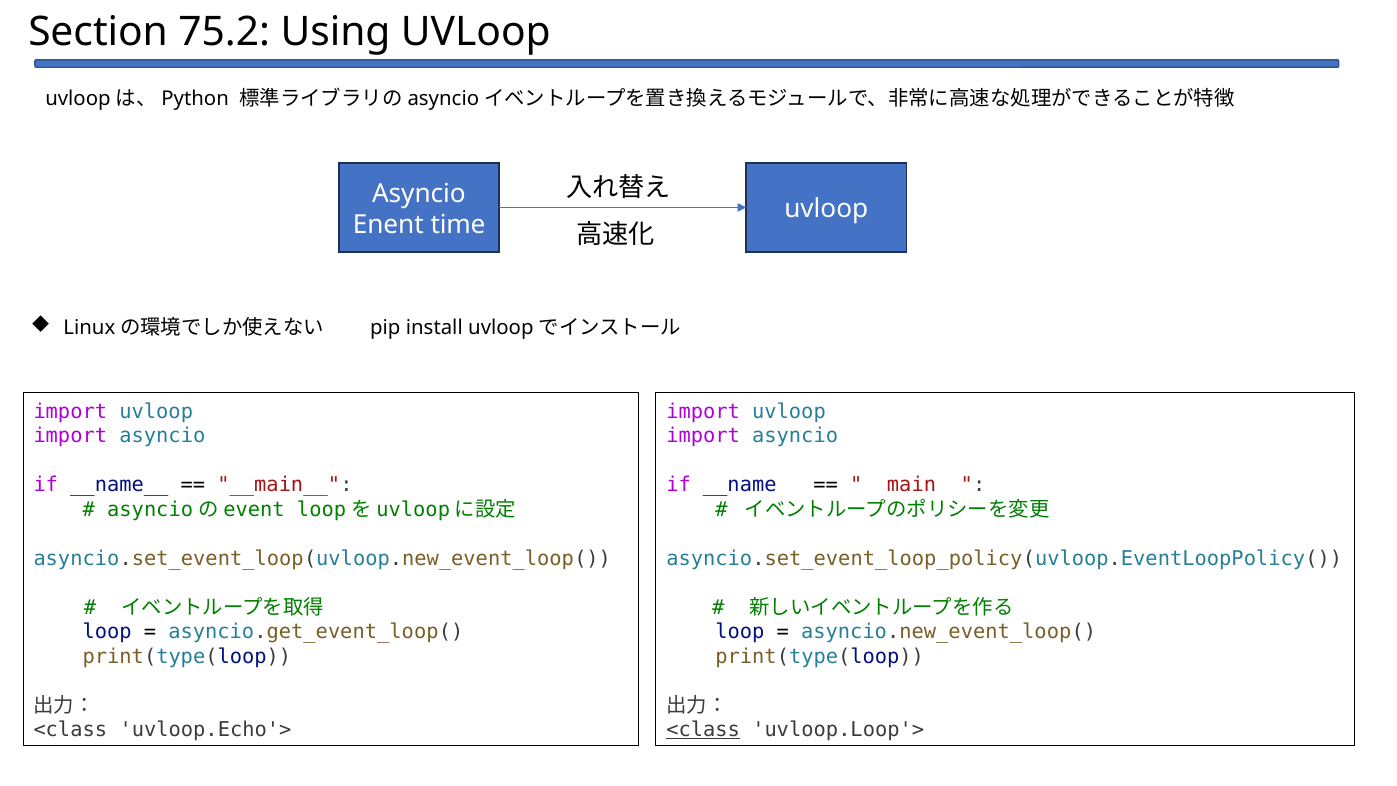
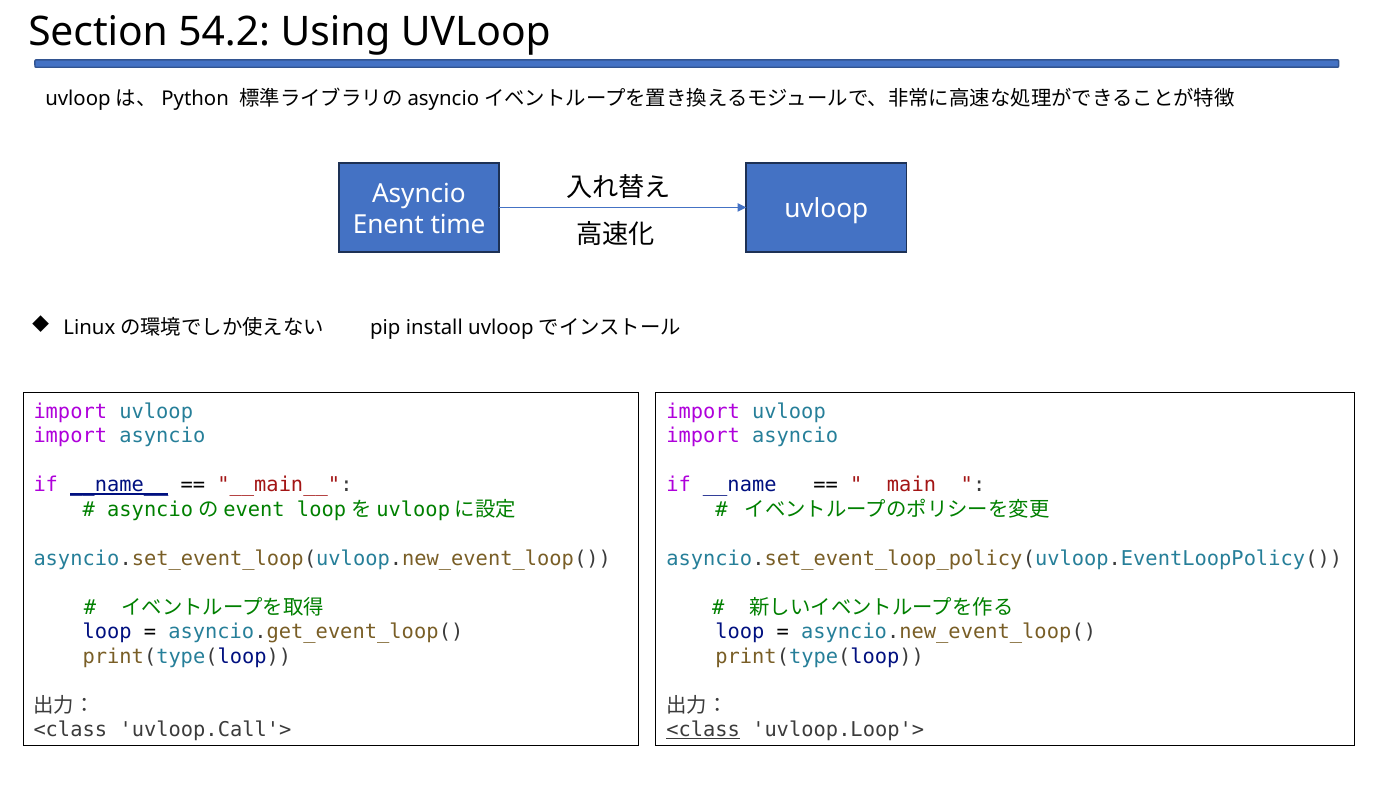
75.2: 75.2 -> 54.2 (224, 32)
__name__ underline: none -> present (119, 485)
uvloop.Echo'>: uvloop.Echo'> -> uvloop.Call'> (205, 730)
